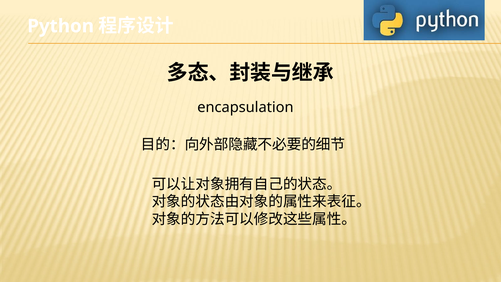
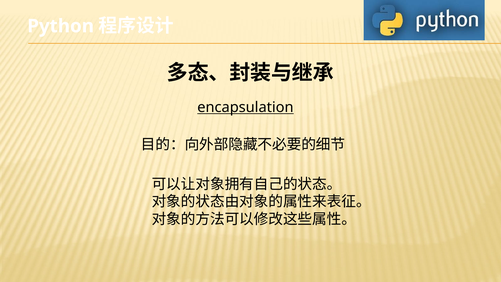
encapsulation underline: none -> present (245, 107)
